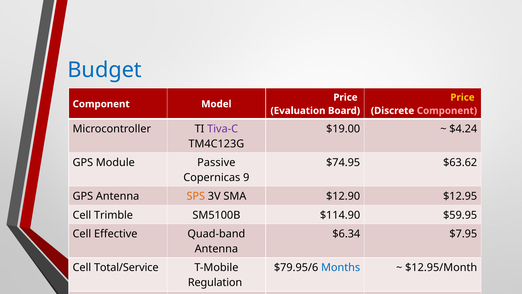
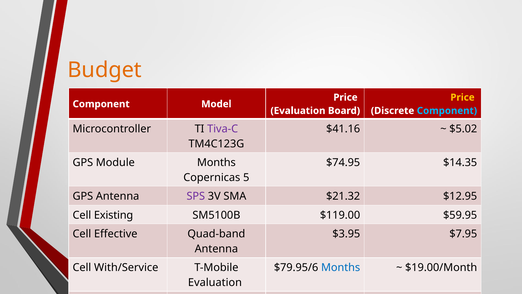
Budget colour: blue -> orange (105, 70)
Component colour: pink -> light blue (447, 111)
$19.00: $19.00 -> $41.16 (343, 129)
$4.24: $4.24 -> $5.02 (463, 129)
Module Passive: Passive -> Months (216, 162)
$63.62: $63.62 -> $14.35 (460, 162)
9: 9 -> 5 (246, 177)
SPS colour: orange -> purple (196, 196)
$12.90: $12.90 -> $21.32 (343, 196)
Trimble: Trimble -> Existing (114, 215)
$114.90: $114.90 -> $119.00 (340, 215)
$6.34: $6.34 -> $3.95 (346, 234)
Total/Service: Total/Service -> With/Service (126, 267)
$12.95/Month: $12.95/Month -> $19.00/Month (441, 267)
Regulation: Regulation -> Evaluation (215, 282)
